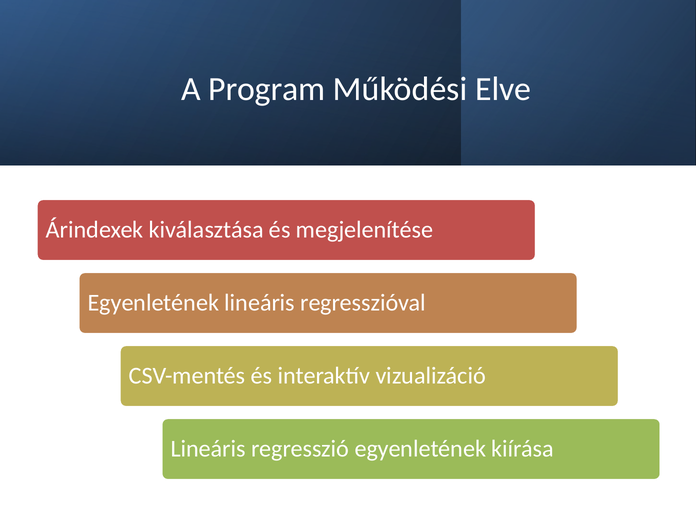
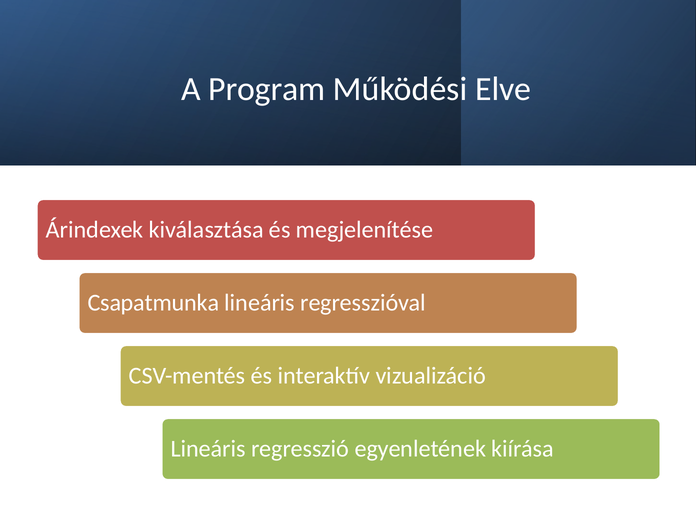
Egyenletének: Egyenletének -> Csapatmunka (153, 303)
